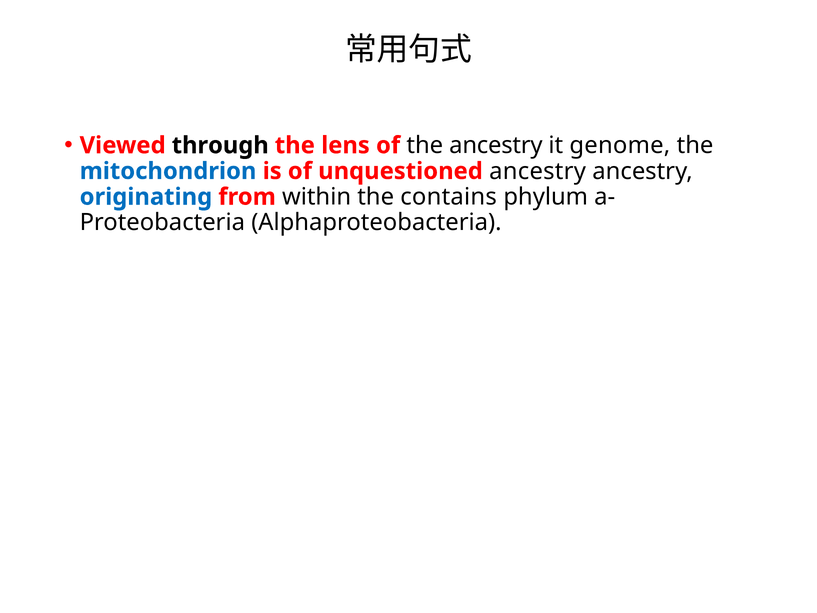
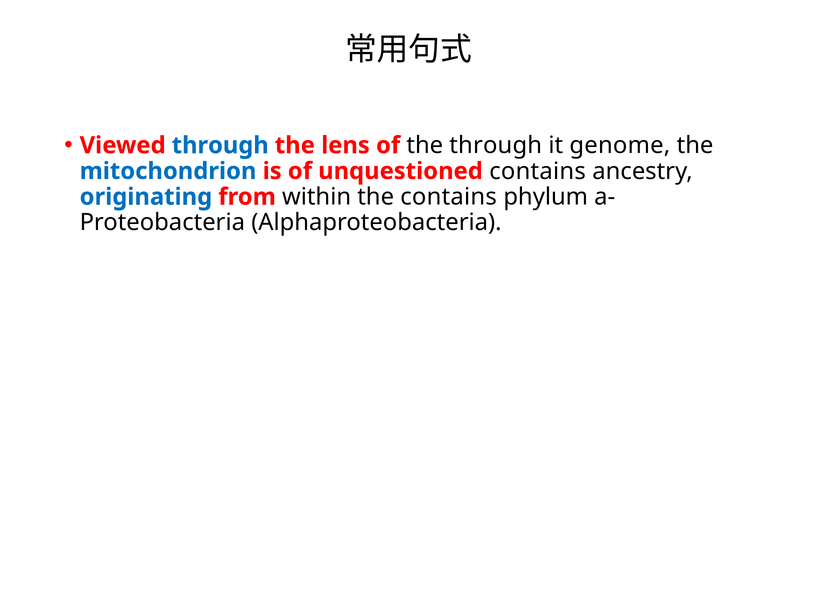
through colour: black -> blue (220, 145)
the ancestry: ancestry -> through (496, 145)
unquestioned ancestry: ancestry -> contains (538, 171)
